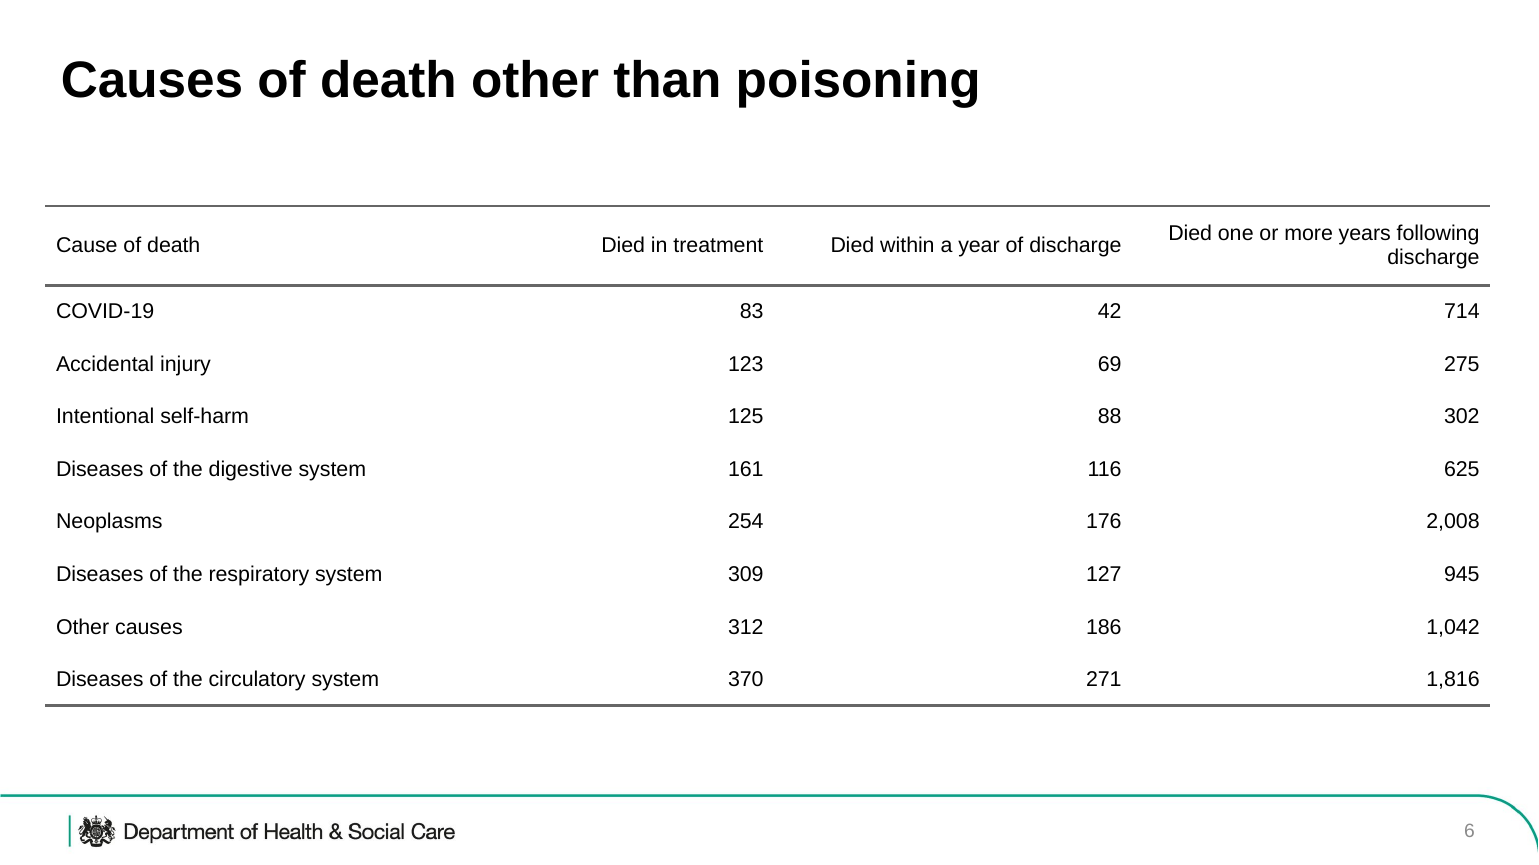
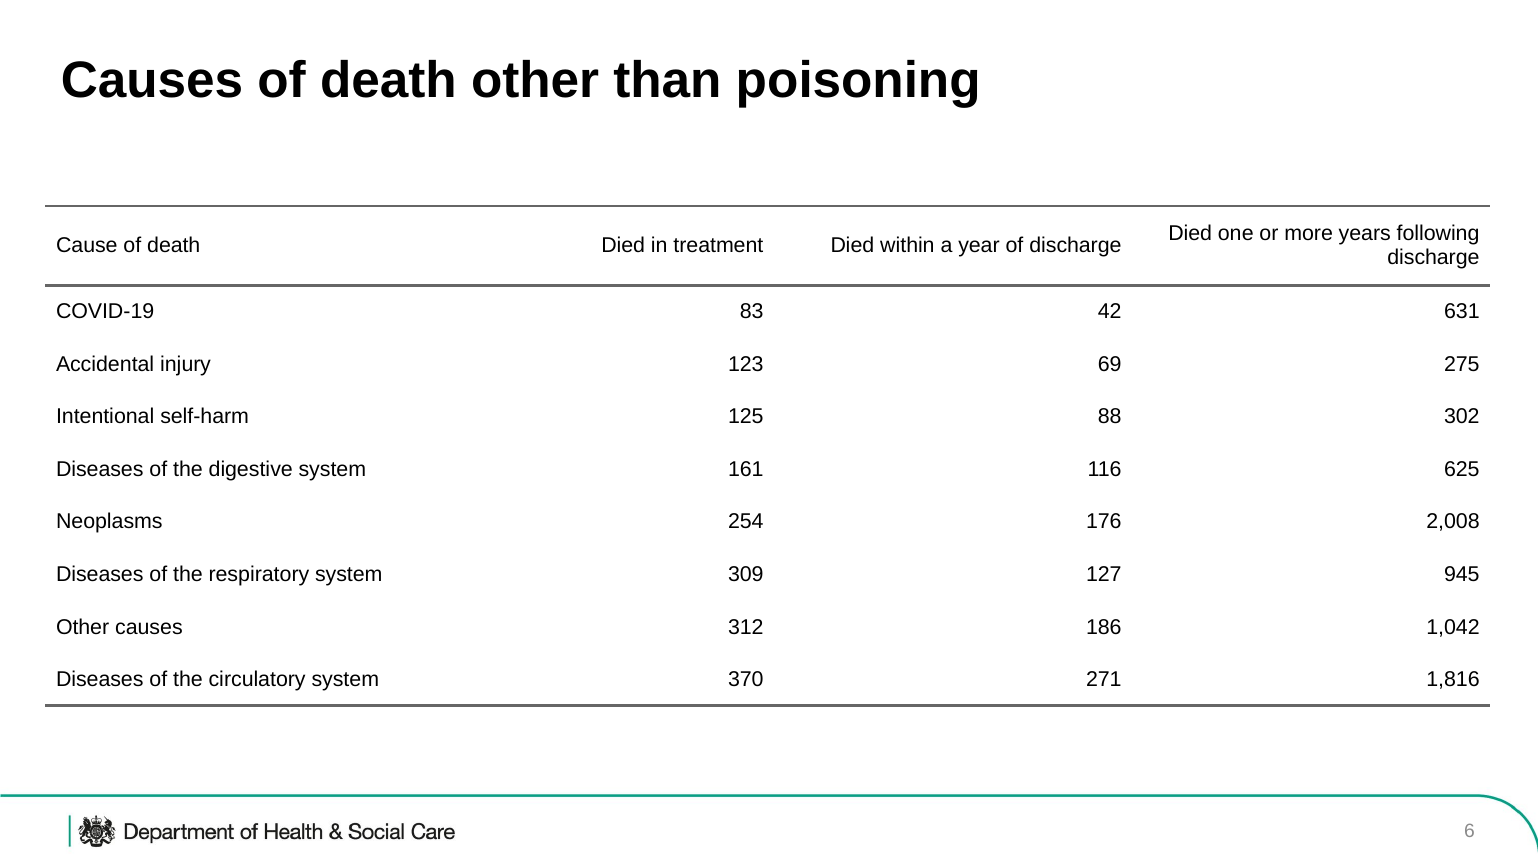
714: 714 -> 631 (1462, 312)
